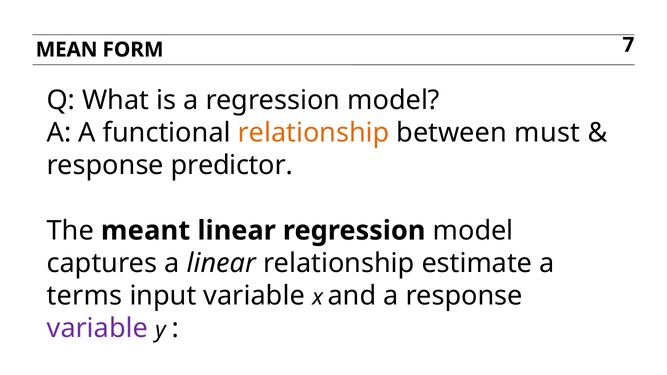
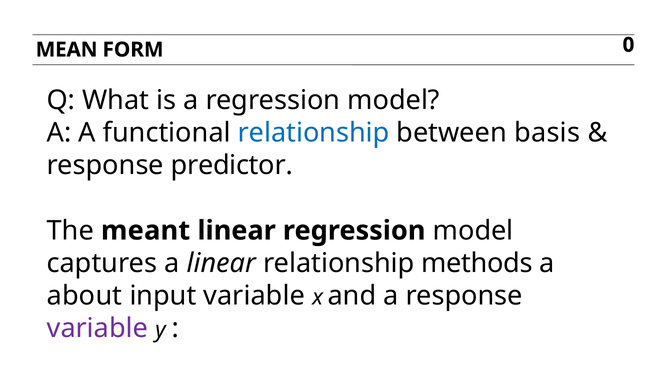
7: 7 -> 0 (628, 45)
relationship colour: orange -> blue (314, 133)
must: must -> basis (547, 133)
estimate: estimate -> methods (477, 263)
terms: terms -> about (85, 295)
